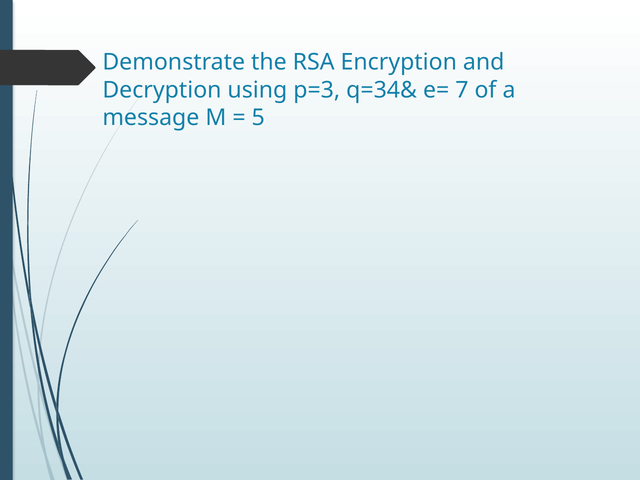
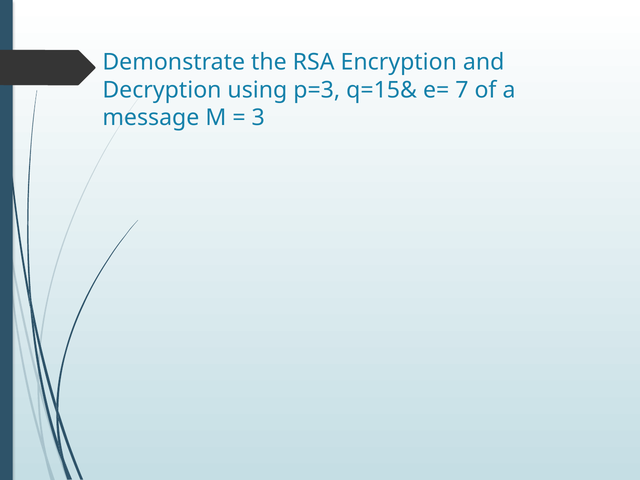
q=34&: q=34& -> q=15& (382, 90)
5: 5 -> 3 (258, 118)
